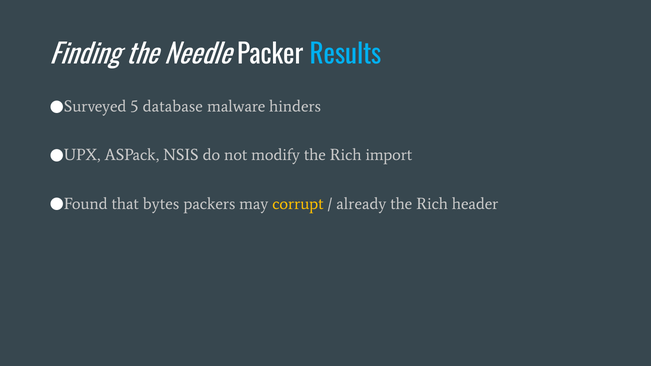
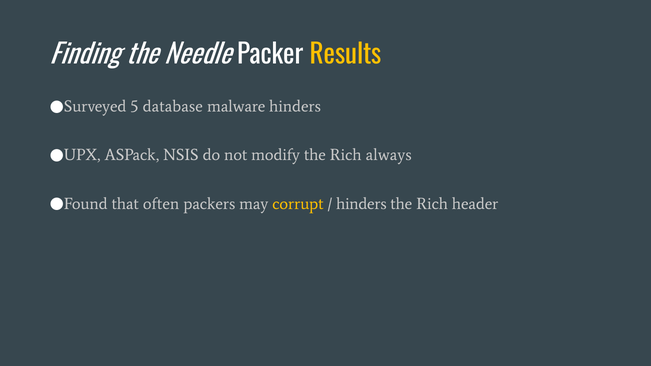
Results colour: light blue -> yellow (346, 55)
import: import -> always (389, 155)
bytes: bytes -> often (161, 204)
already: already -> hinders (361, 204)
